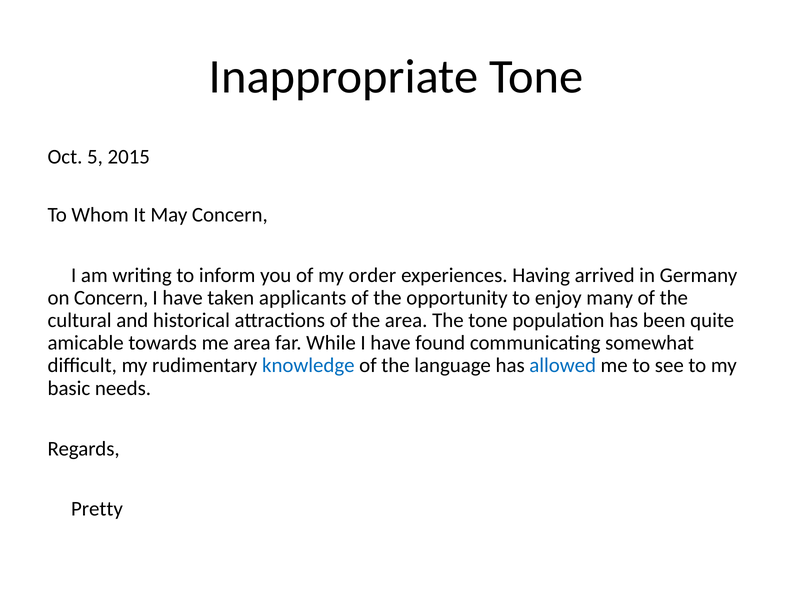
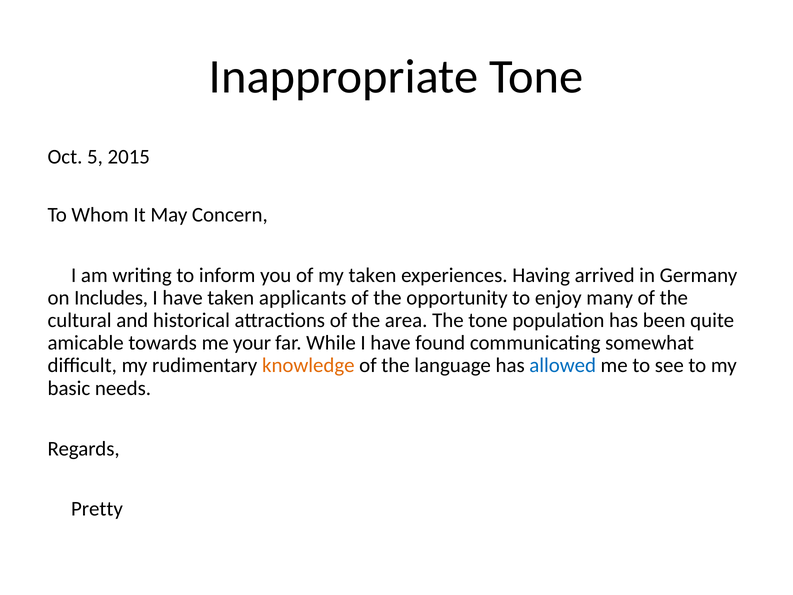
my order: order -> taken (373, 275)
on Concern: Concern -> Includes (111, 298)
me area: area -> your (252, 343)
knowledge colour: blue -> orange (308, 365)
